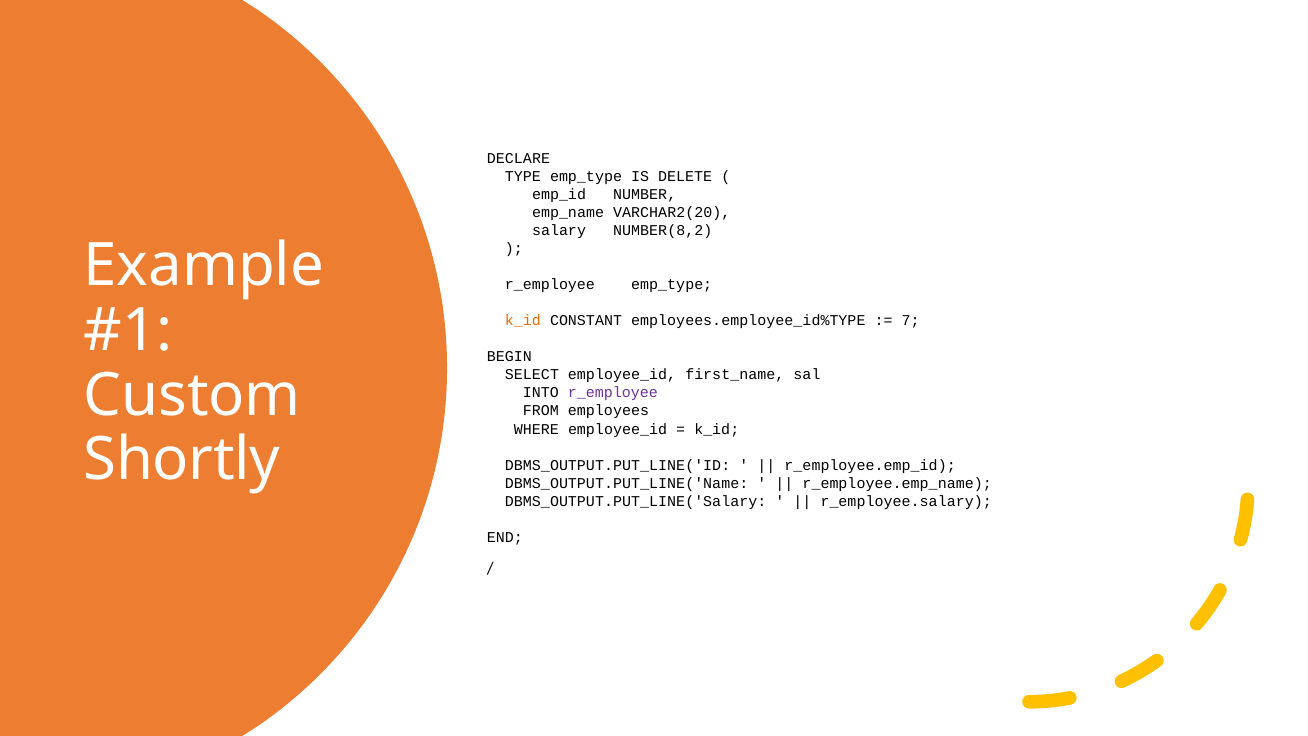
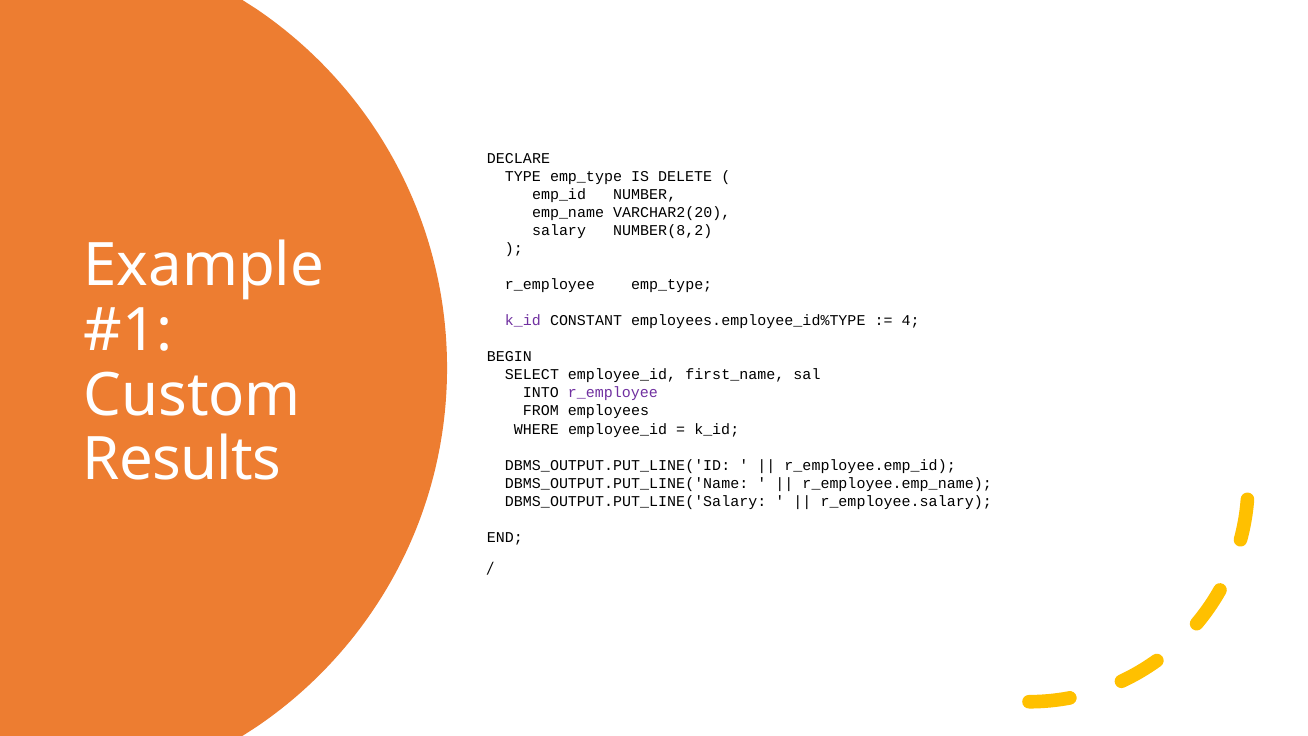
k_id colour: orange -> purple (523, 321)
7: 7 -> 4 (911, 321)
Shortly: Shortly -> Results (182, 460)
